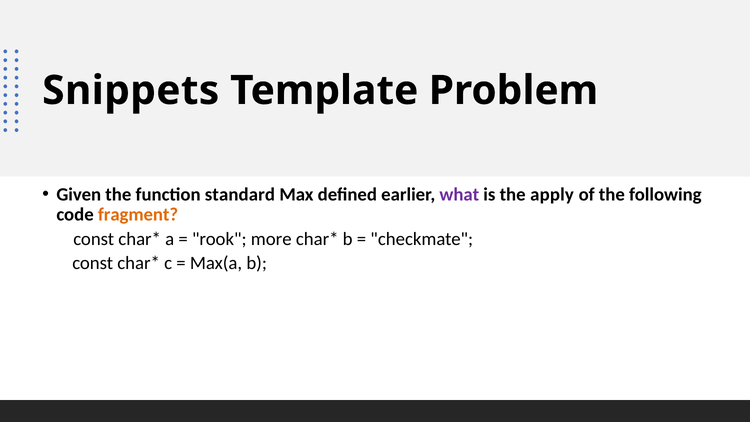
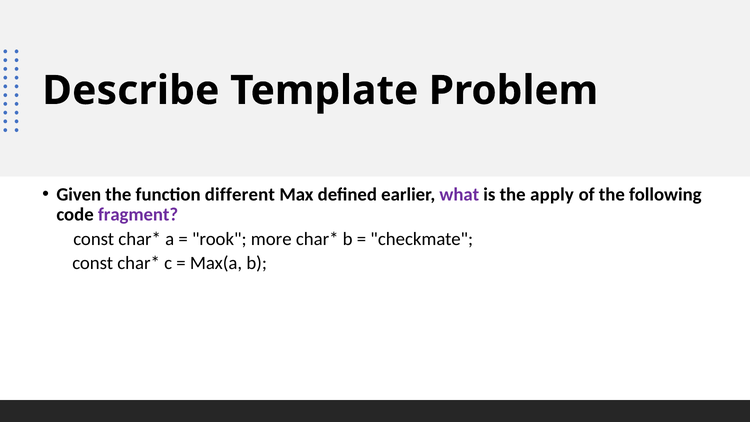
Snippets: Snippets -> Describe (131, 91)
standard: standard -> different (240, 194)
fragment colour: orange -> purple (138, 215)
